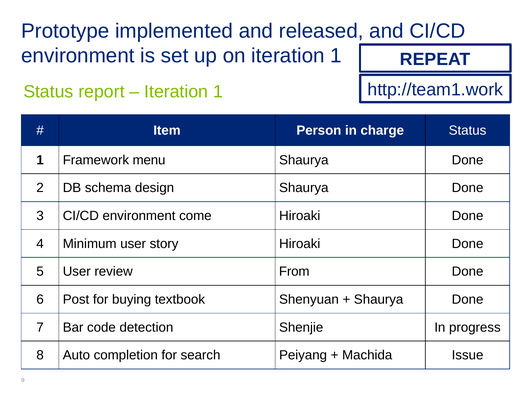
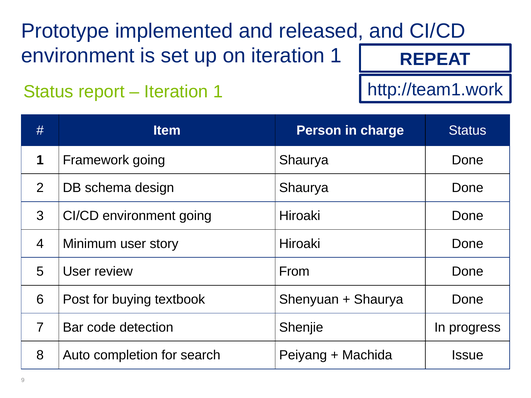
Framework menu: menu -> going (149, 160)
environment come: come -> going (195, 216)
